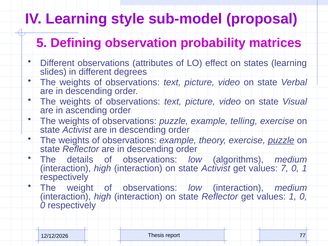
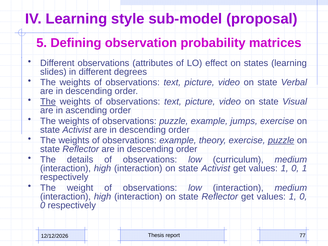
The underline: none -> present (48, 102)
telling: telling -> jumps (244, 121)
algorithms: algorithms -> curriculum (238, 160)
Activist get values 7: 7 -> 1 (285, 168)
